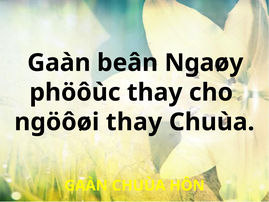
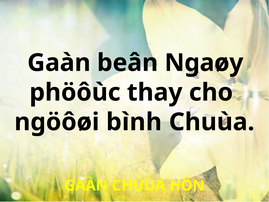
ngöôøi thay: thay -> bình (134, 122)
